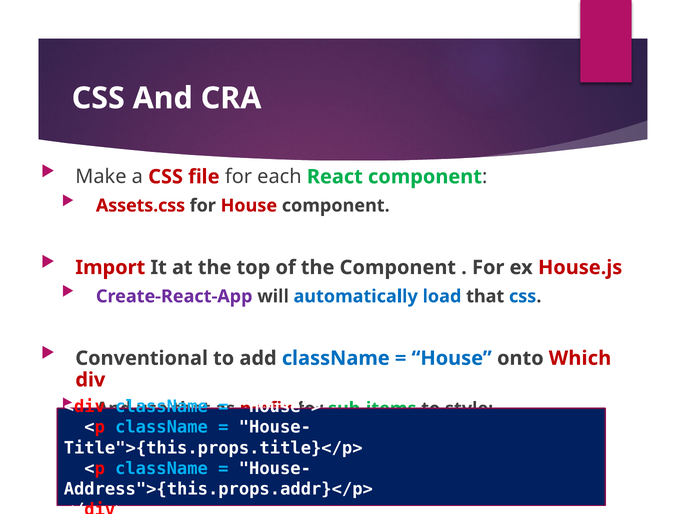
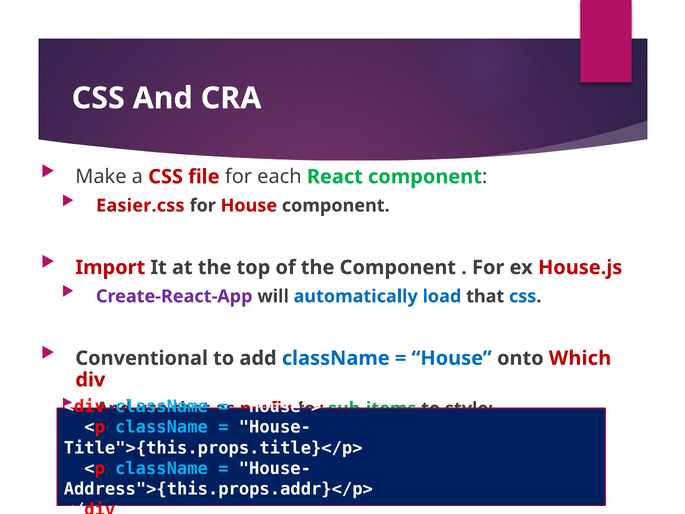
Assets.css: Assets.css -> Easier.css (140, 205)
